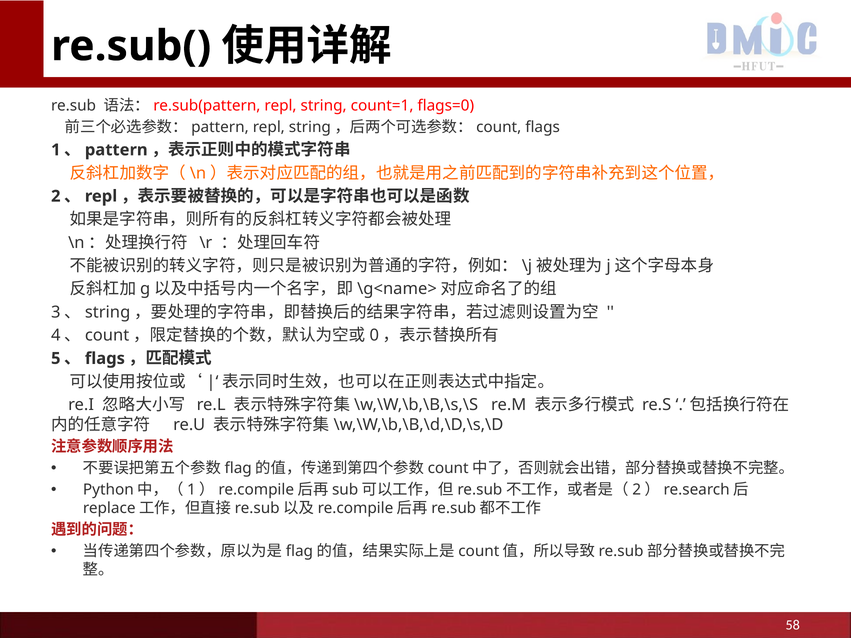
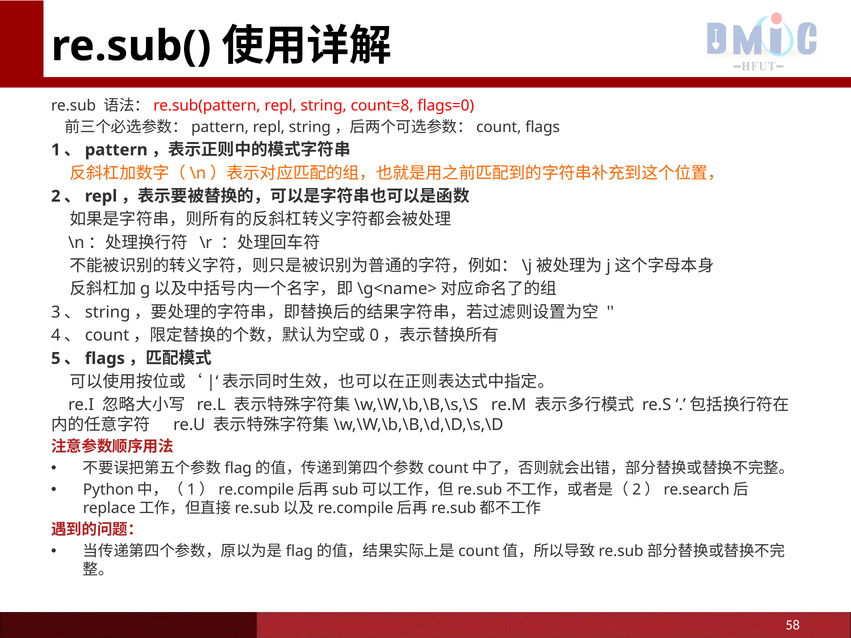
count=1: count=1 -> count=8 (382, 106)
